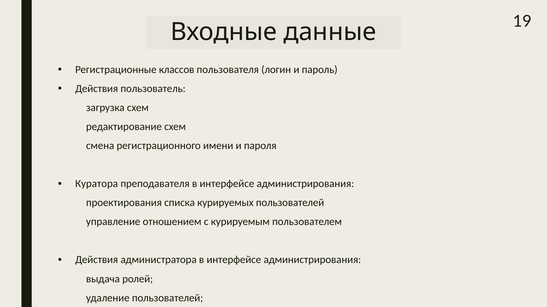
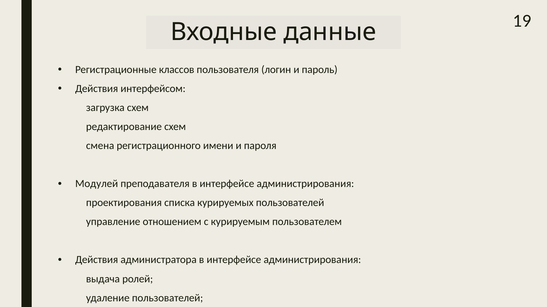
пользователь: пользователь -> интерфейсом (153, 89)
Куратора: Куратора -> Модулей (97, 184)
